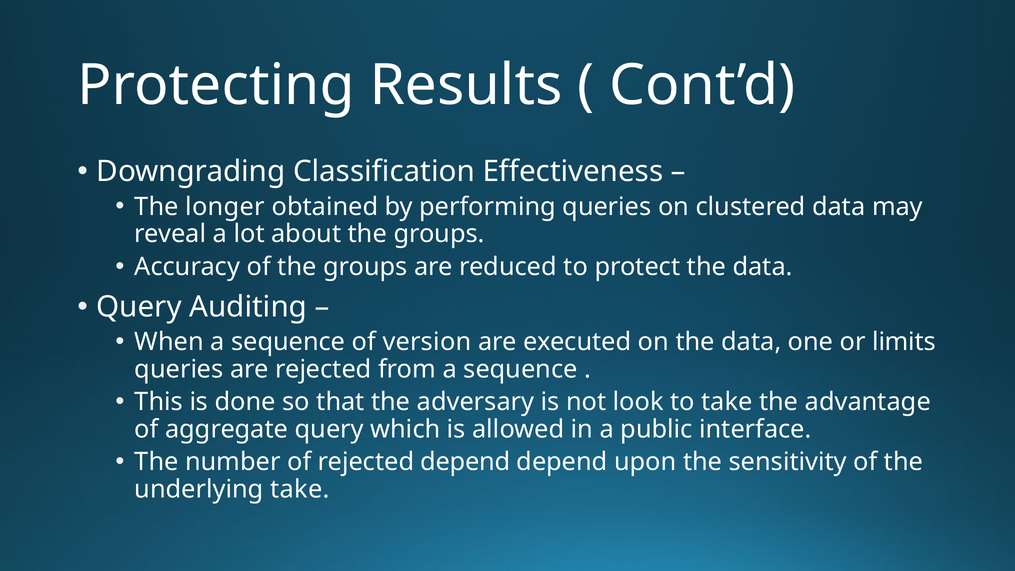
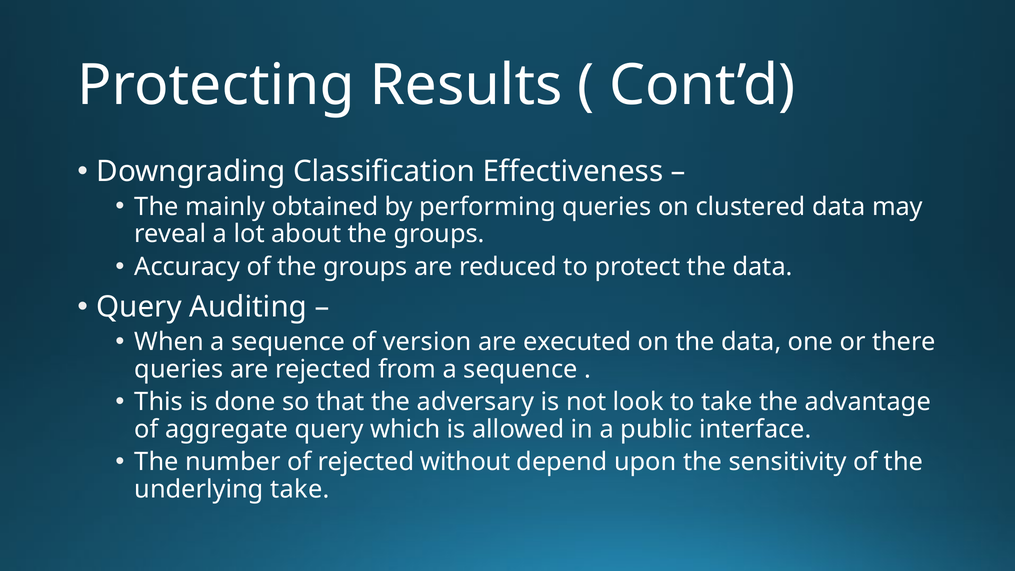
longer: longer -> mainly (225, 207)
limits: limits -> there (904, 342)
rejected depend: depend -> without (465, 462)
